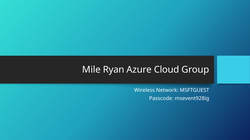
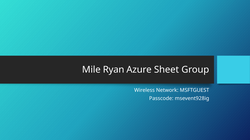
Cloud: Cloud -> Sheet (166, 70)
